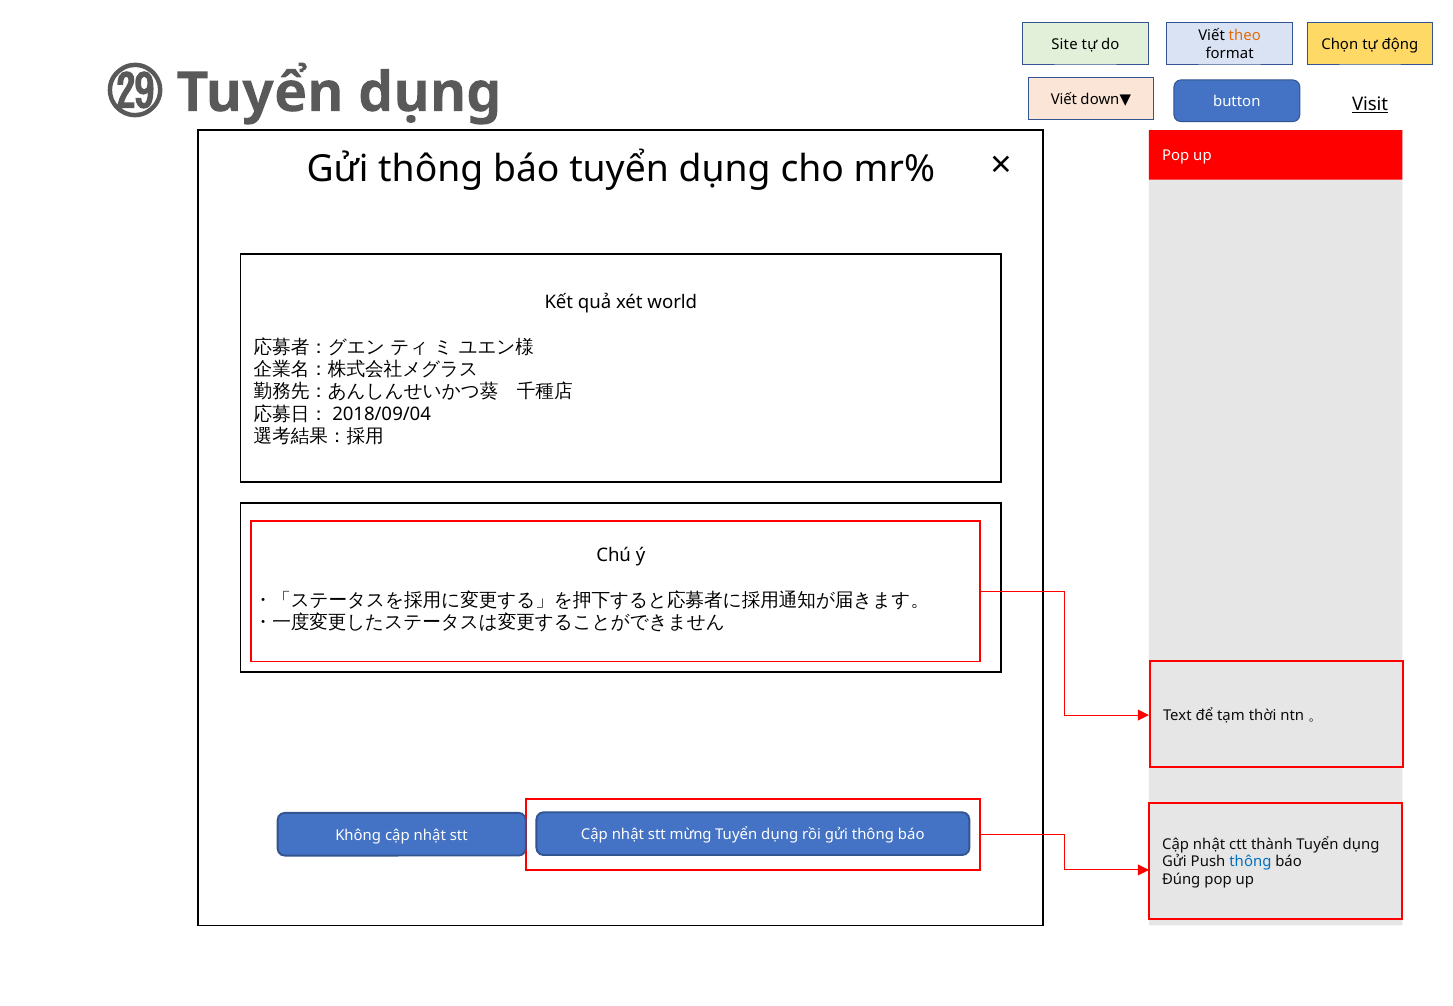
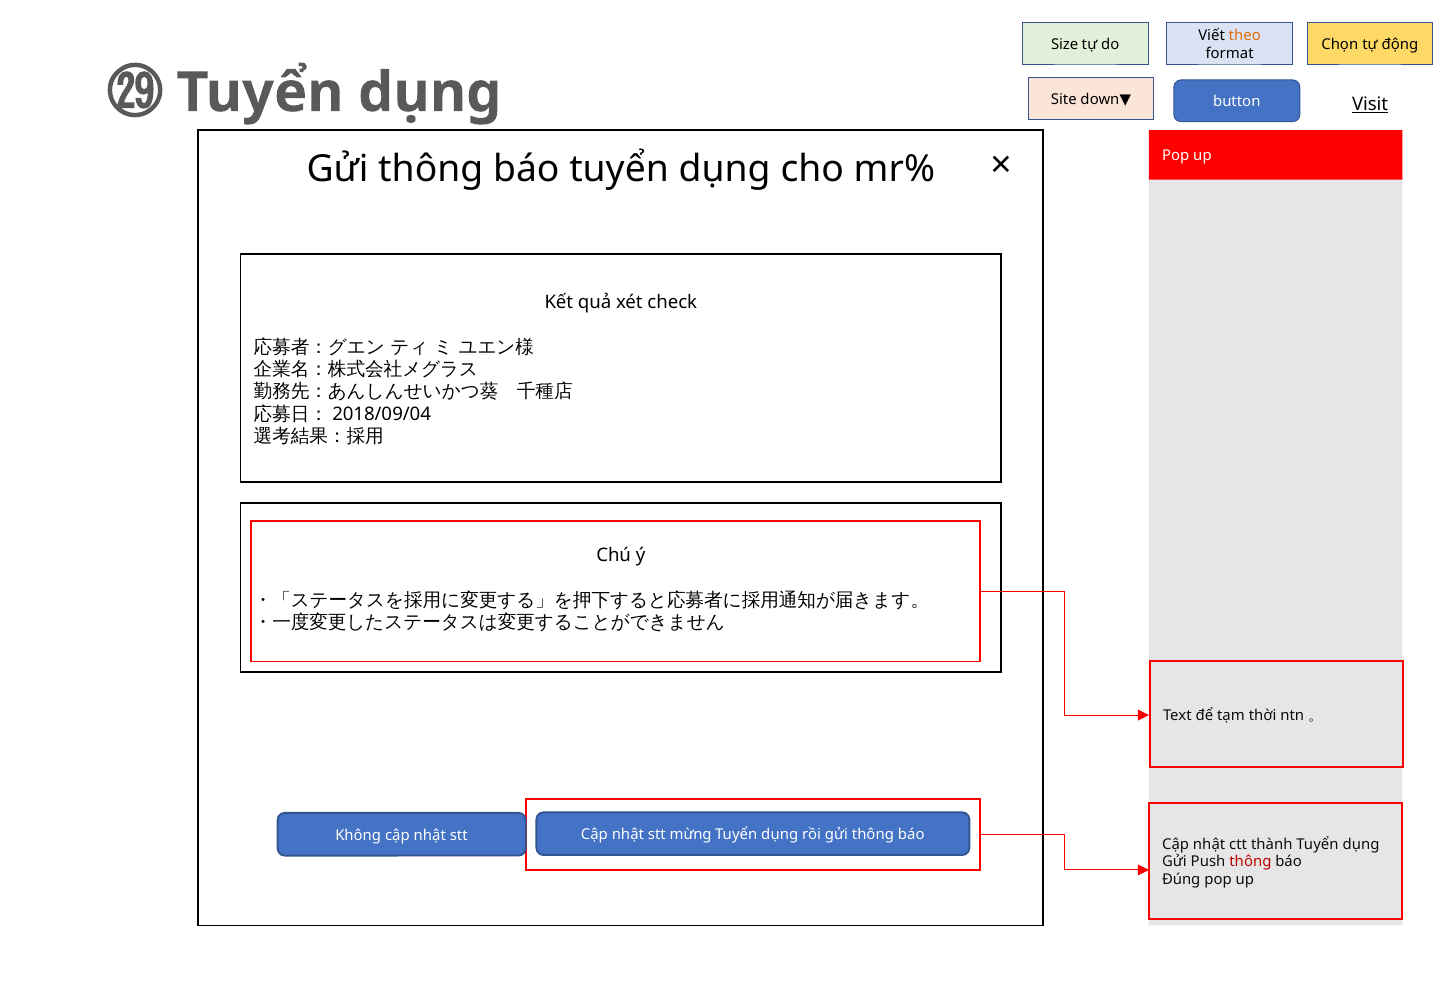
Site: Site -> Size (1065, 44)
Viết: Viết -> Site (1064, 100)
world: world -> check (672, 302)
thông colour: blue -> red (1250, 862)
